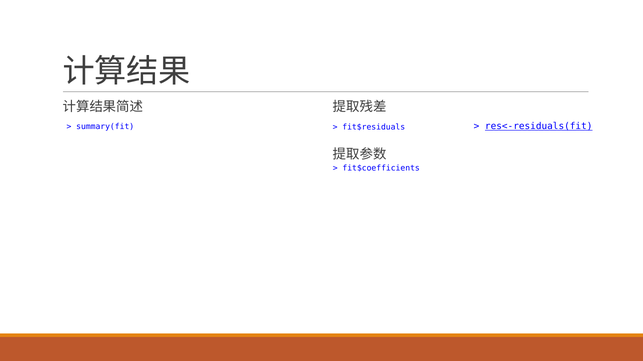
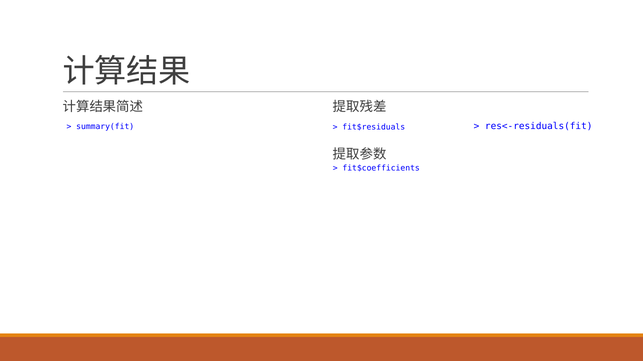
res<-residuals(fit underline: present -> none (539, 126)
